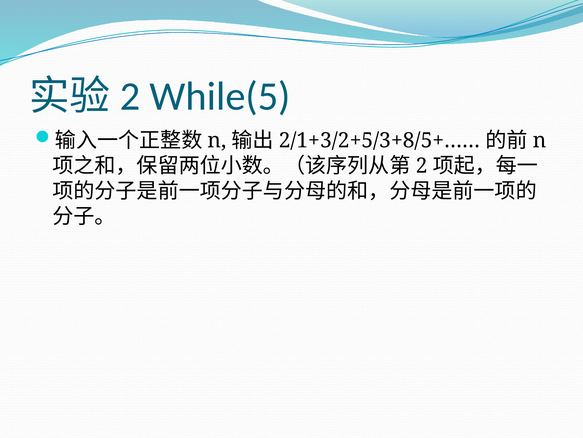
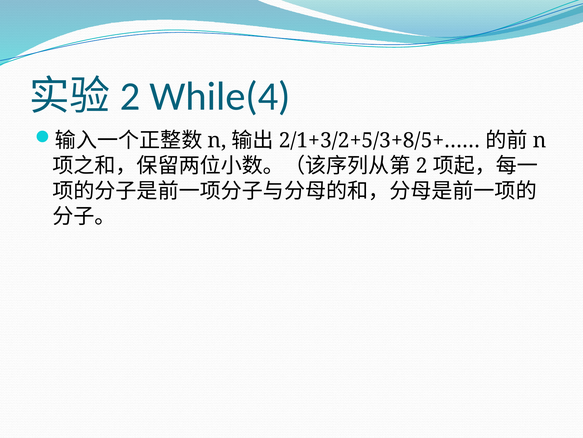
While(5: While(5 -> While(4 (220, 96)
